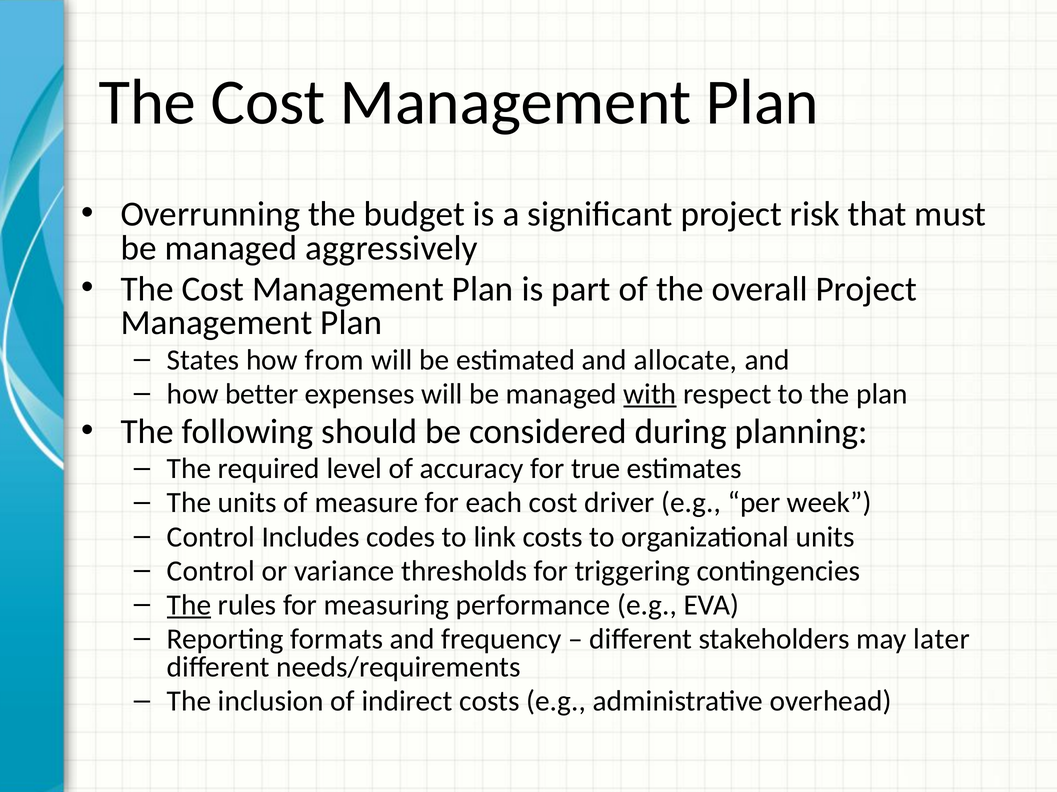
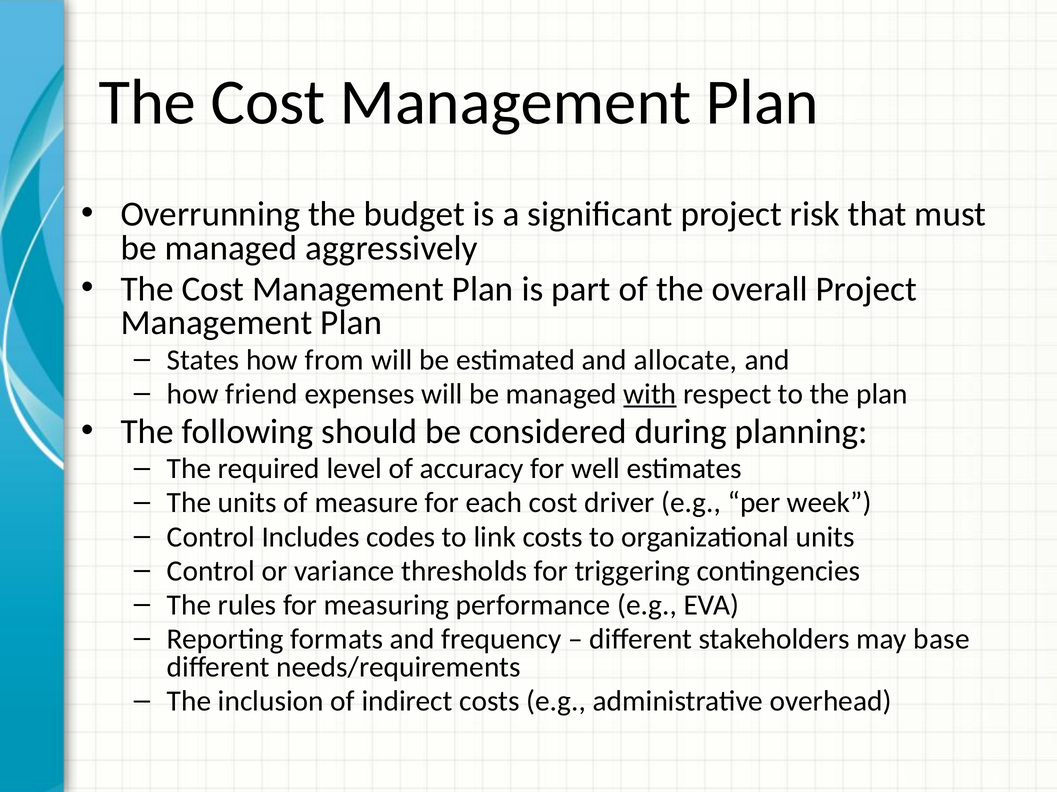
better: better -> friend (262, 394)
true: true -> well (596, 469)
The underline: present -> none (189, 606)
later: later -> base (942, 640)
